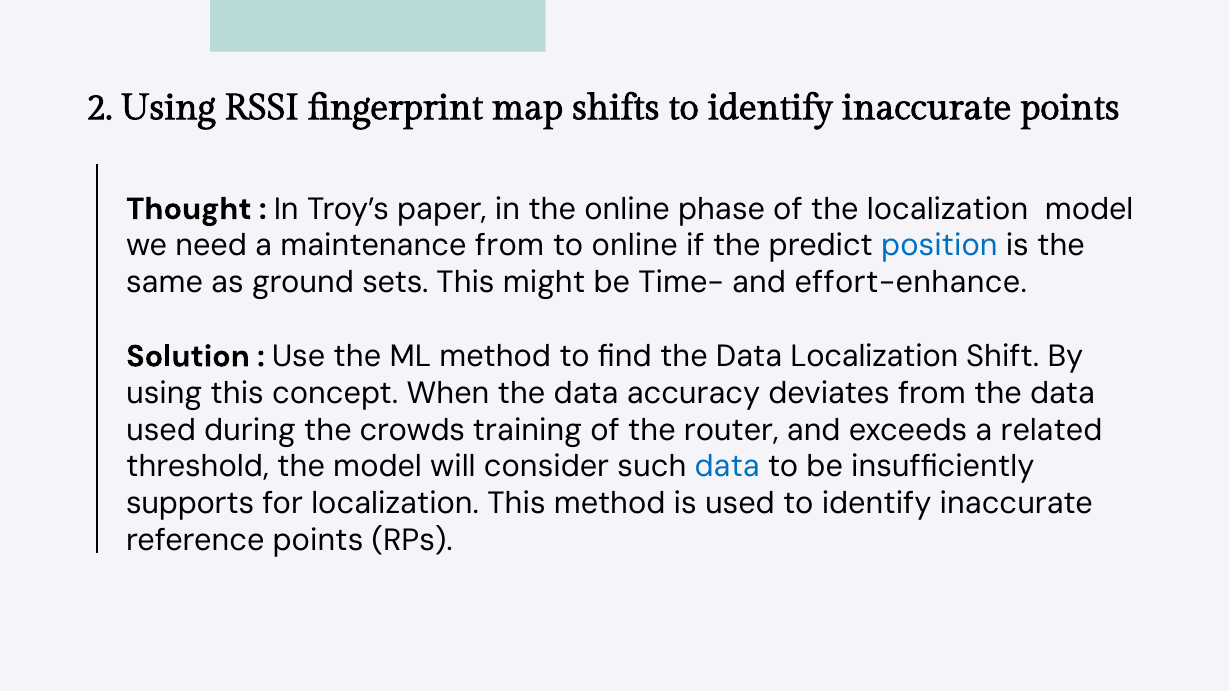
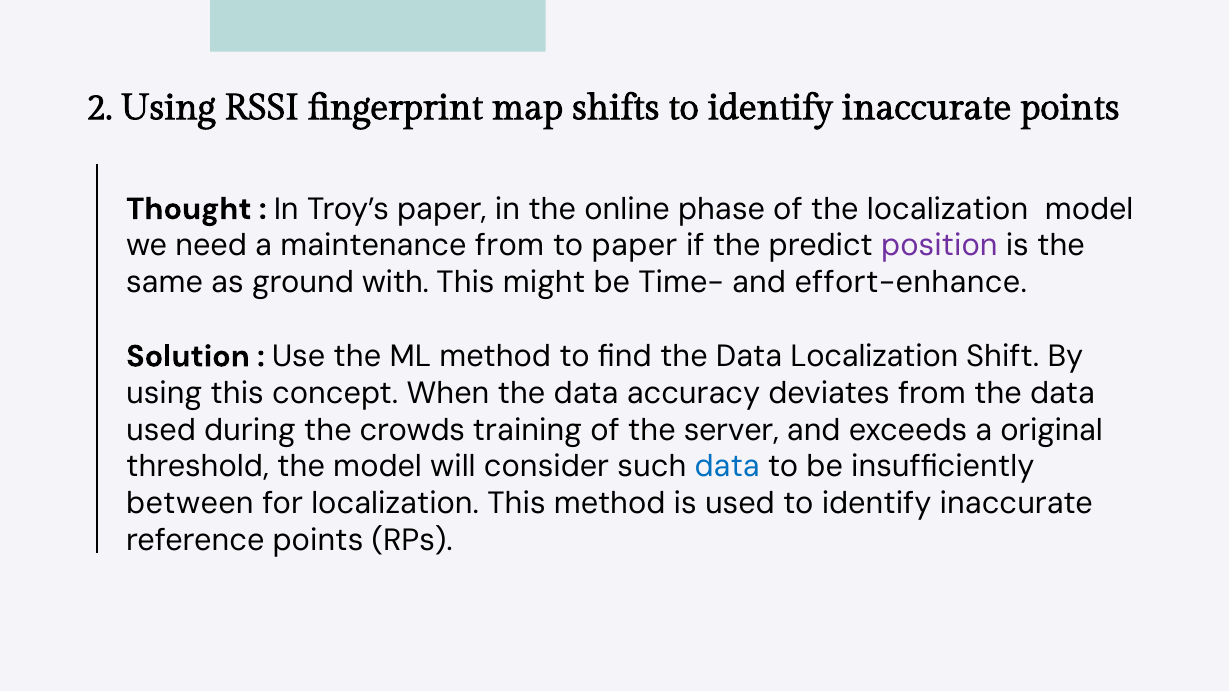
to online: online -> paper (635, 246)
position colour: blue -> purple (939, 246)
sets: sets -> with (395, 283)
router: router -> server (731, 430)
related: related -> original (1052, 430)
supports: supports -> between (190, 504)
